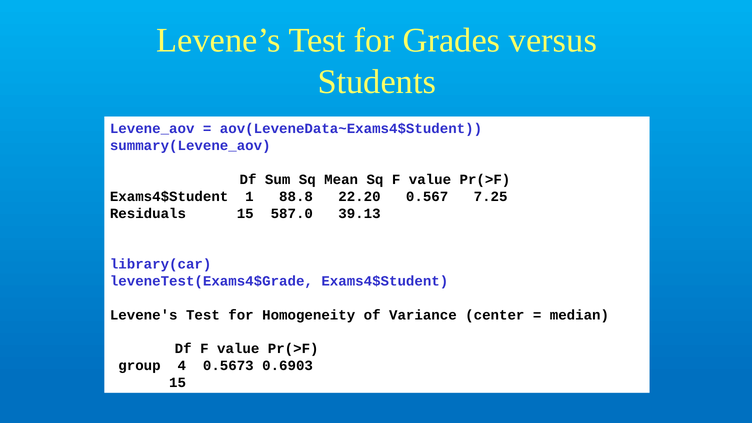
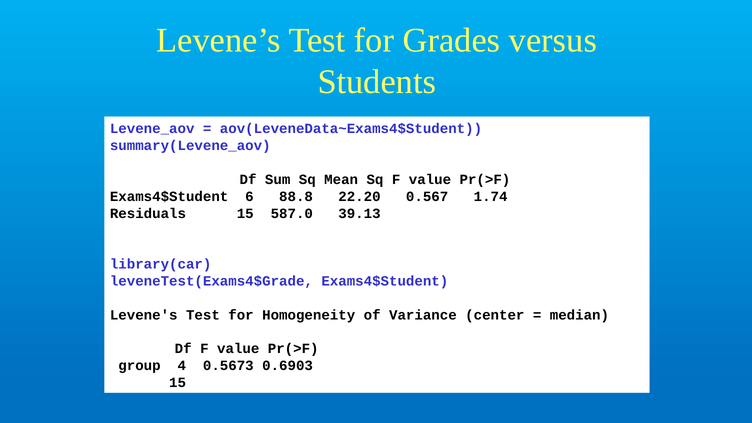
1: 1 -> 6 (249, 196)
7.25: 7.25 -> 1.74 (491, 196)
